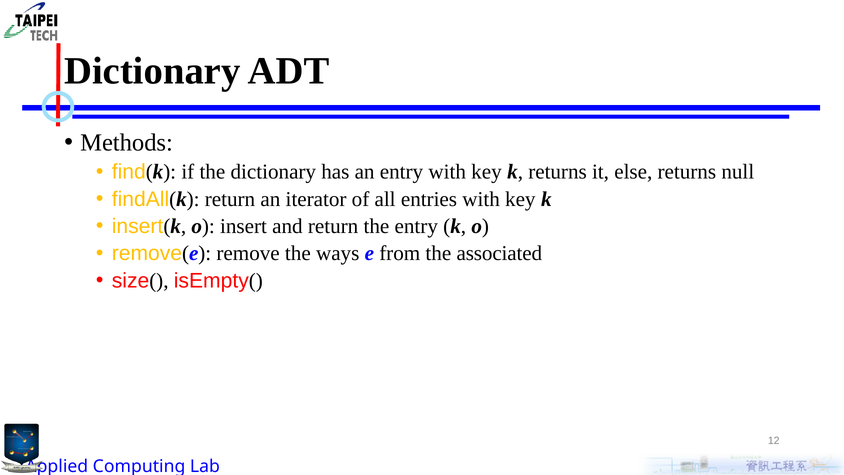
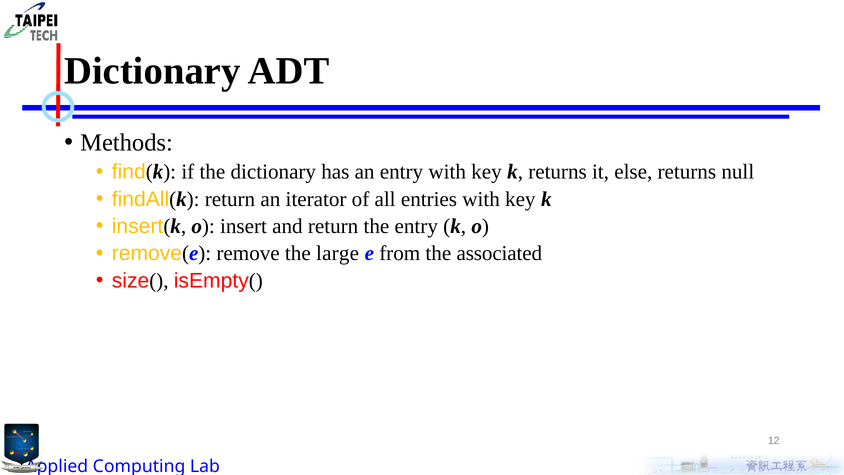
ways: ways -> large (338, 253)
